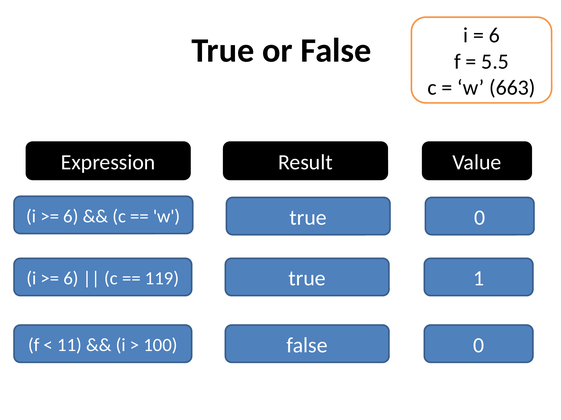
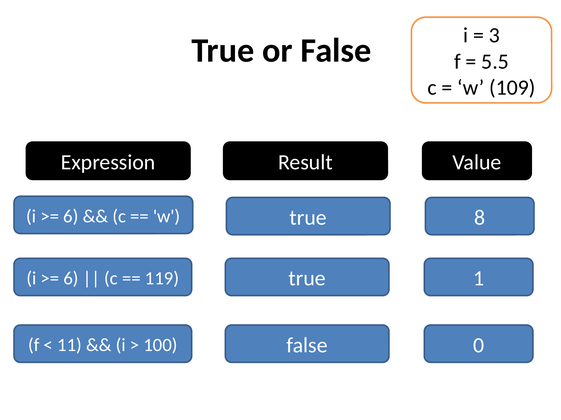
6: 6 -> 3 (494, 35)
663: 663 -> 109 (512, 88)
true 0: 0 -> 8 (480, 218)
